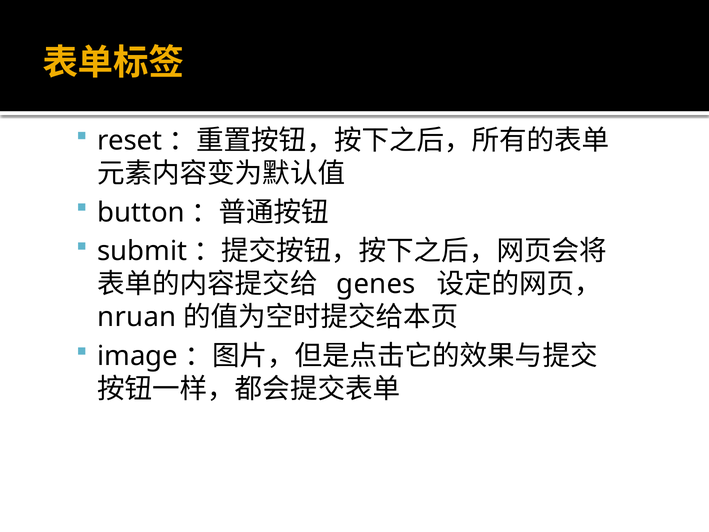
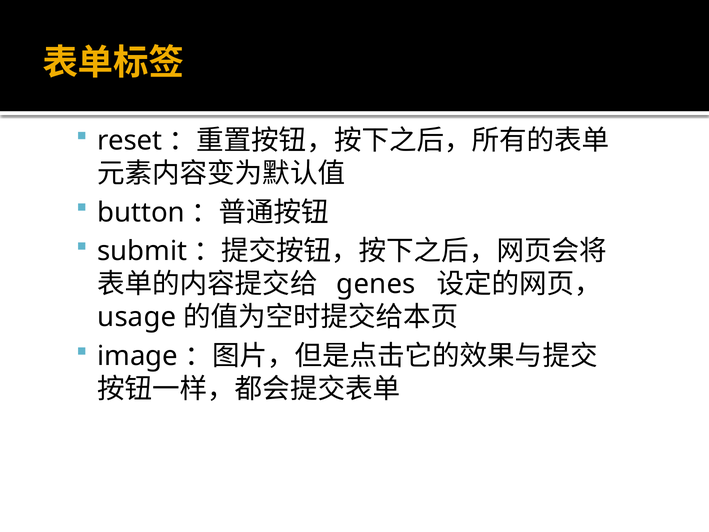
nruan: nruan -> usage (137, 317)
